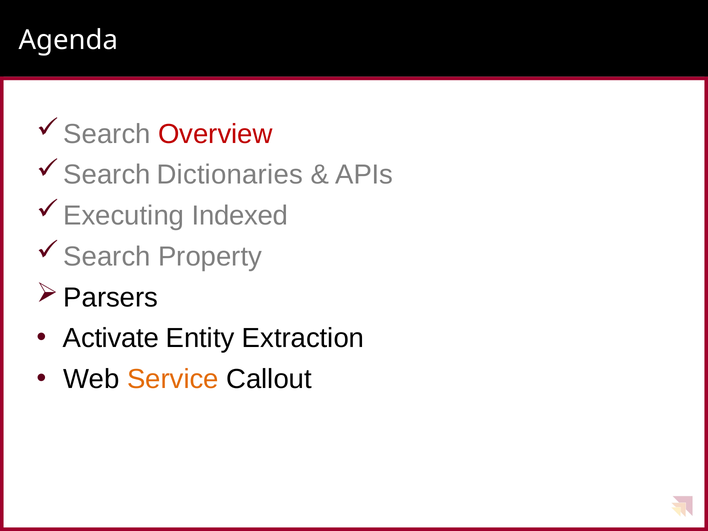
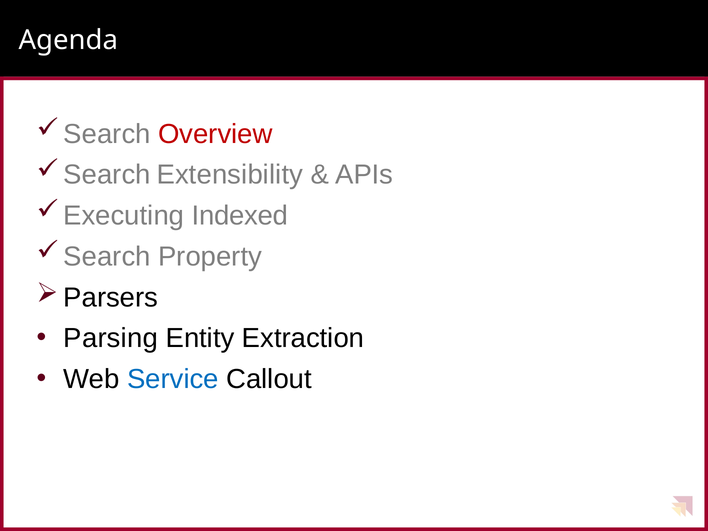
Dictionaries: Dictionaries -> Extensibility (230, 175)
Activate: Activate -> Parsing (111, 338)
Service colour: orange -> blue (173, 379)
